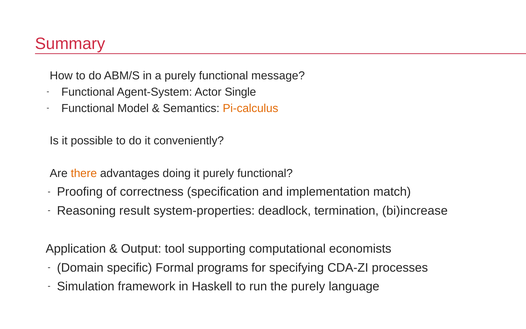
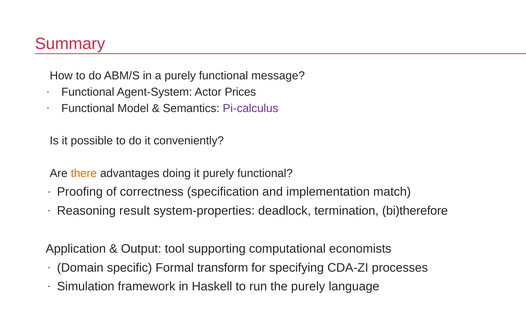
Single: Single -> Prices (240, 92)
Pi-calculus colour: orange -> purple (251, 108)
bi)increase: bi)increase -> bi)therefore (415, 211)
programs: programs -> transform (223, 267)
